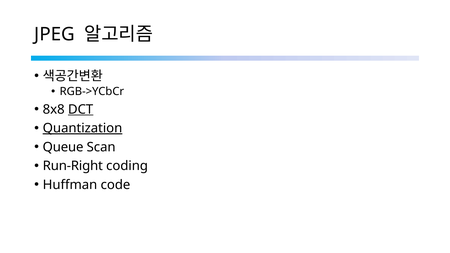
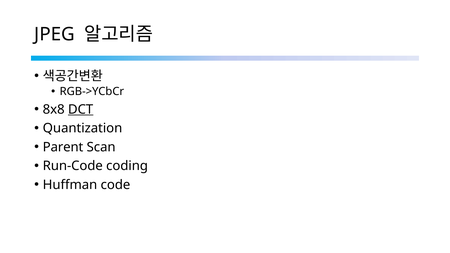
Quantization underline: present -> none (83, 128)
Queue: Queue -> Parent (63, 147)
Run-Right: Run-Right -> Run-Code (73, 166)
